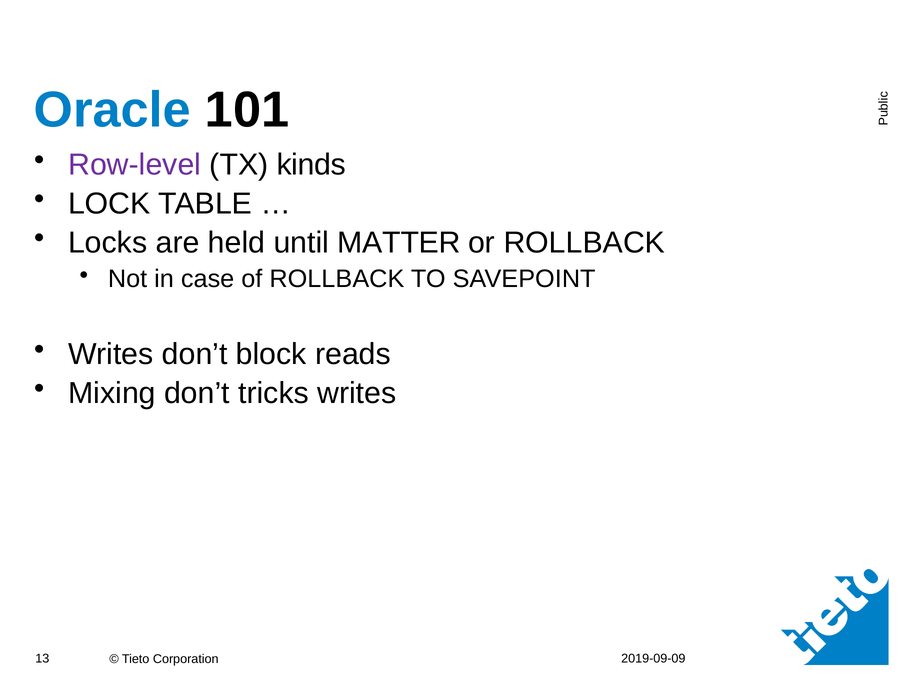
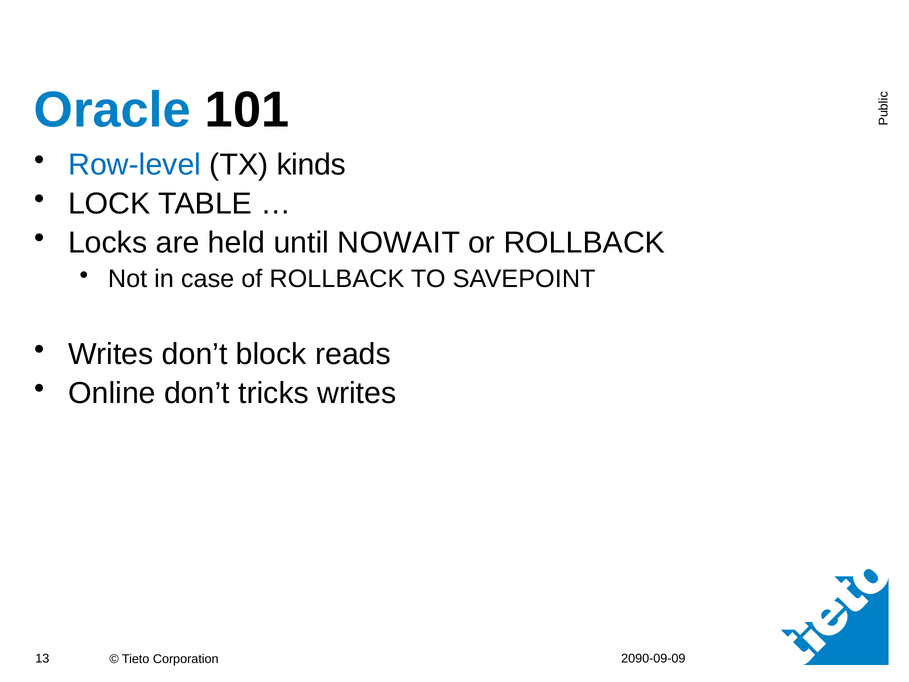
Row-level colour: purple -> blue (135, 165)
MATTER: MATTER -> NOWAIT (399, 243)
Mixing: Mixing -> Online (112, 393)
2019-09-09: 2019-09-09 -> 2090-09-09 (653, 659)
